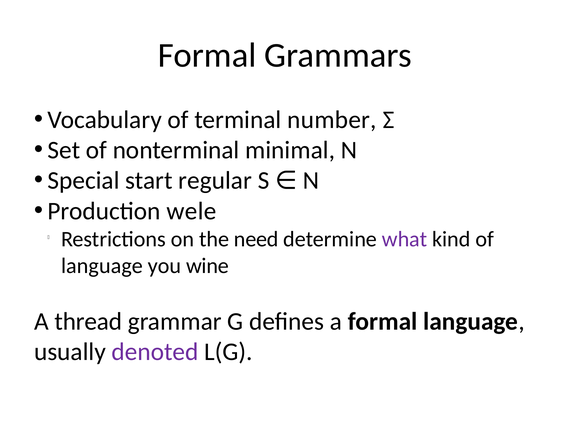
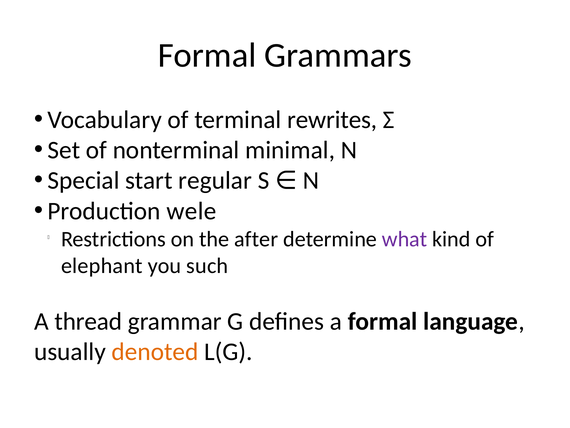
number: number -> rewrites (332, 120)
need: need -> after (256, 239)
language: language -> elephant (102, 266)
wine: wine -> such (207, 266)
denoted colour: purple -> orange (155, 351)
